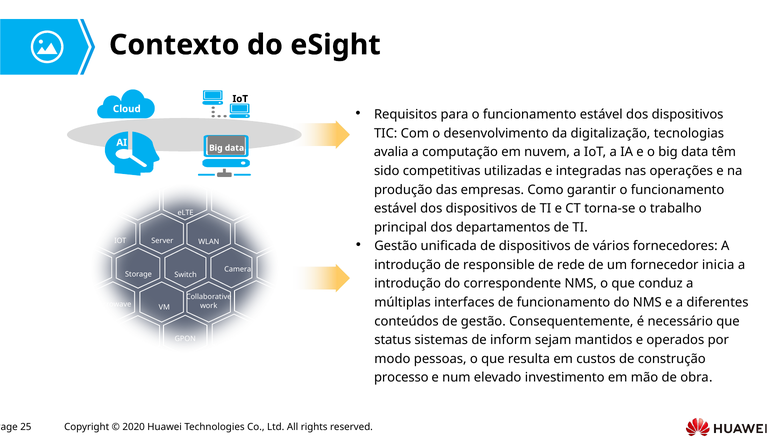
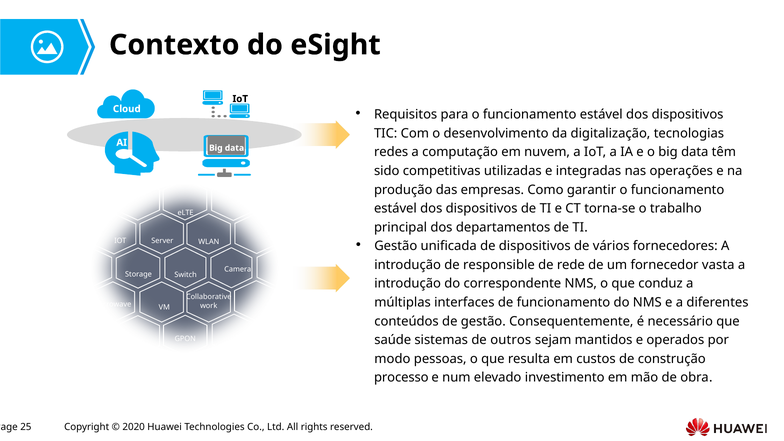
avalia: avalia -> redes (391, 152)
inicia: inicia -> vasta (718, 265)
status: status -> saúde (393, 340)
inform: inform -> outros (511, 340)
